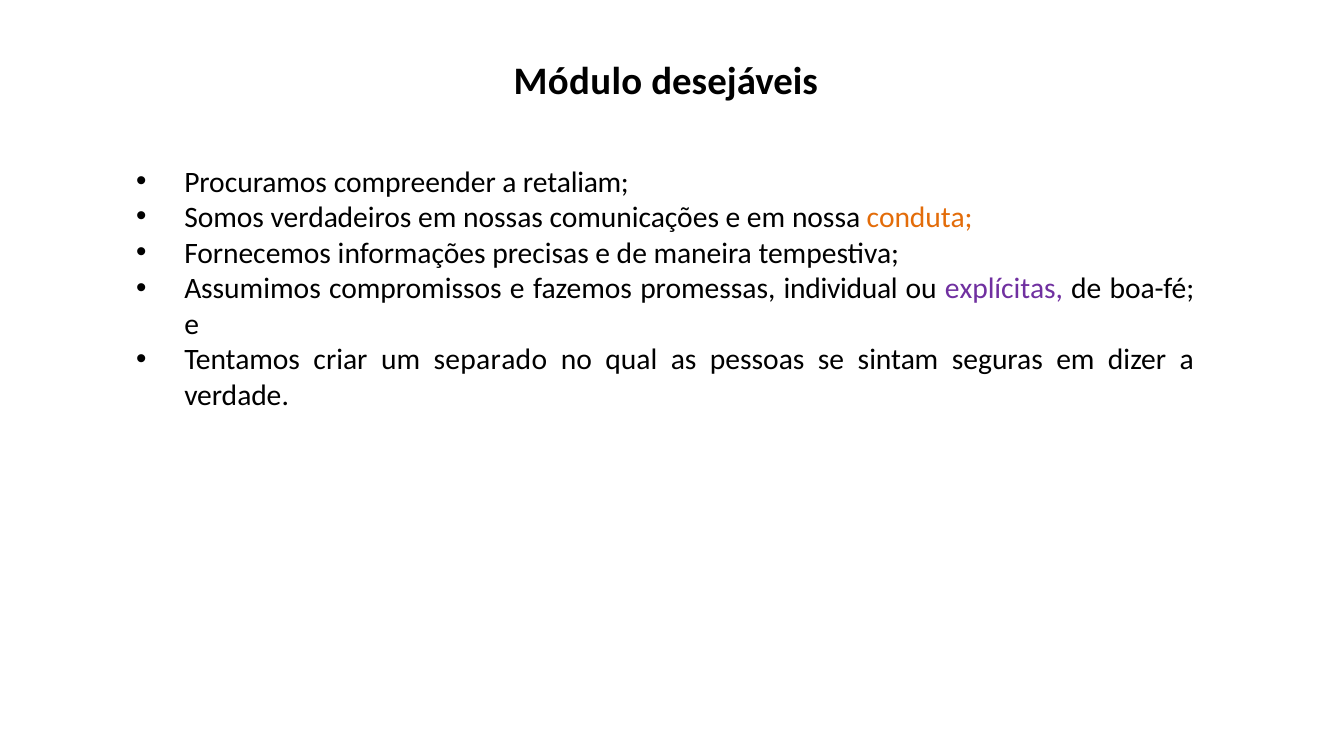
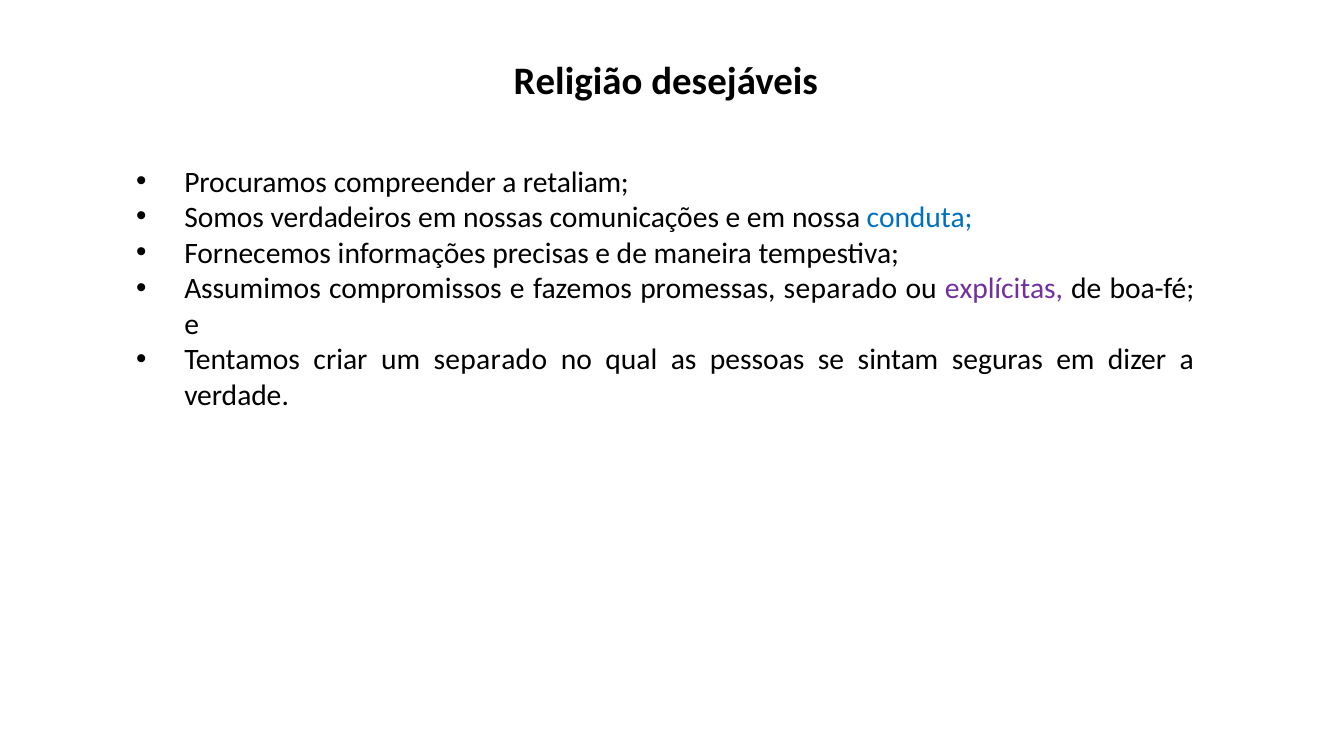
Módulo: Módulo -> Religião (578, 82)
conduta colour: orange -> blue (920, 218)
promessas individual: individual -> separado (840, 289)
